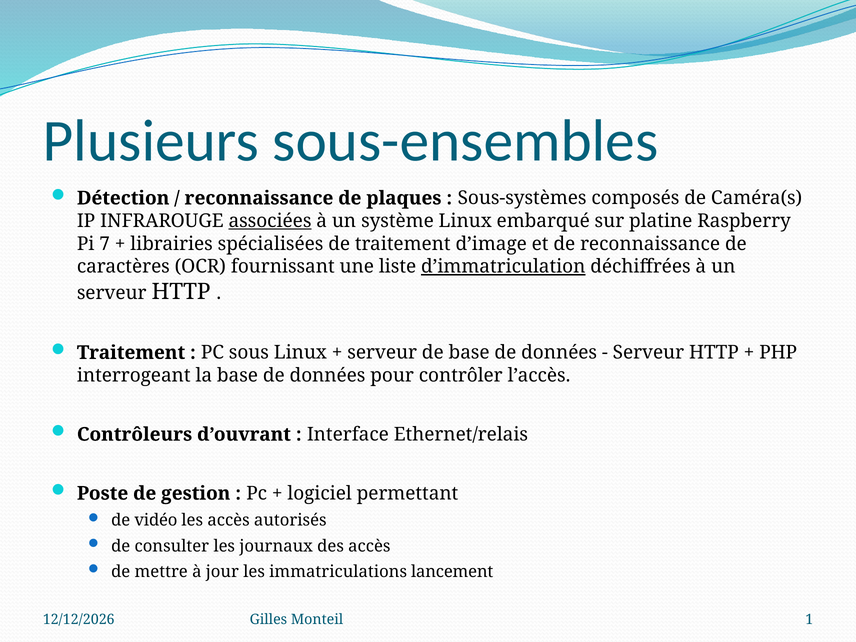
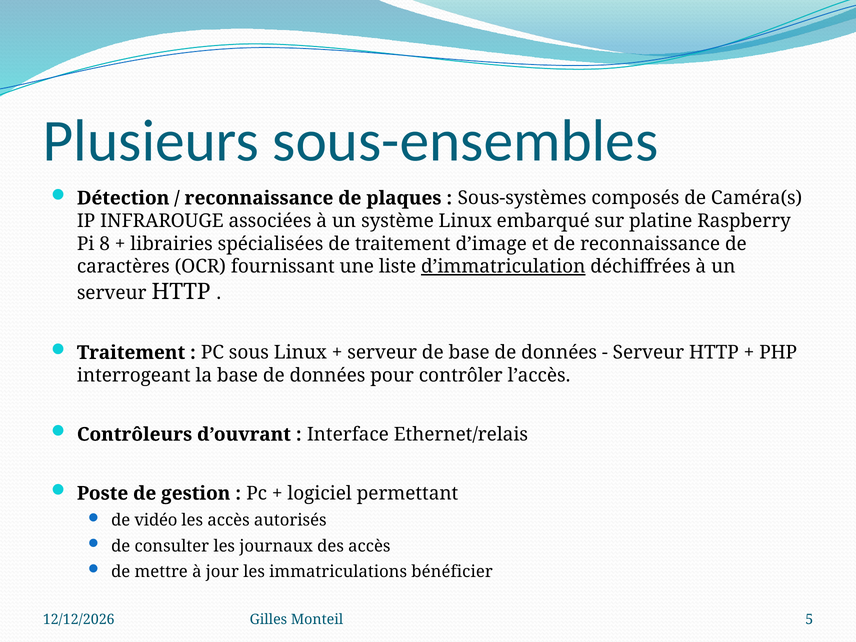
associées underline: present -> none (270, 221)
7: 7 -> 8 (105, 244)
lancement: lancement -> bénéficier (452, 572)
1: 1 -> 5 (809, 619)
